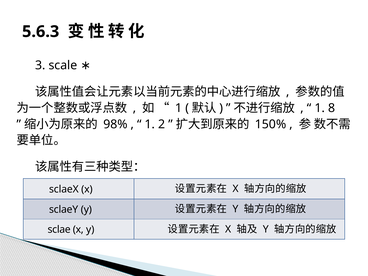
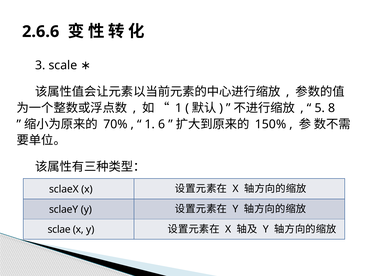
5.6.3: 5.6.3 -> 2.6.6 (41, 32)
1: 1 -> 5 (320, 108)
98%: 98% -> 70% (115, 124)
2: 2 -> 6 (162, 124)
